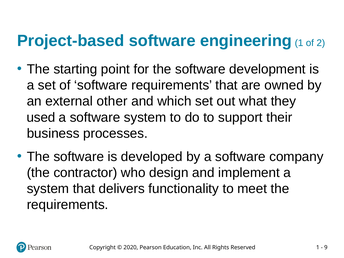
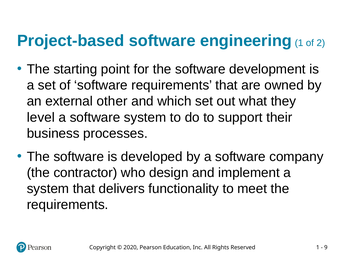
used: used -> level (41, 117)
